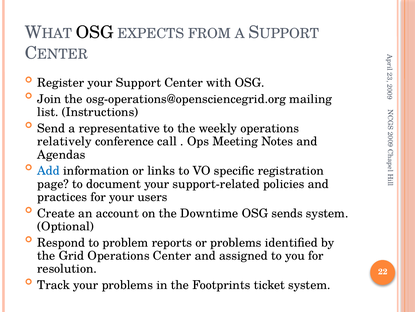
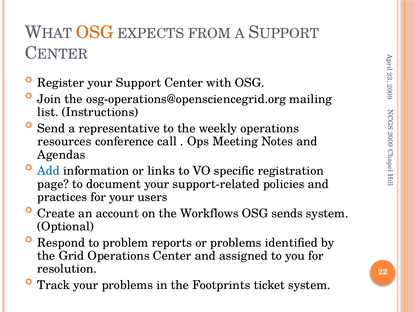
OSG colour: black -> orange (95, 32)
relatively: relatively -> resources (64, 141)
Downtime: Downtime -> Workflows (209, 213)
